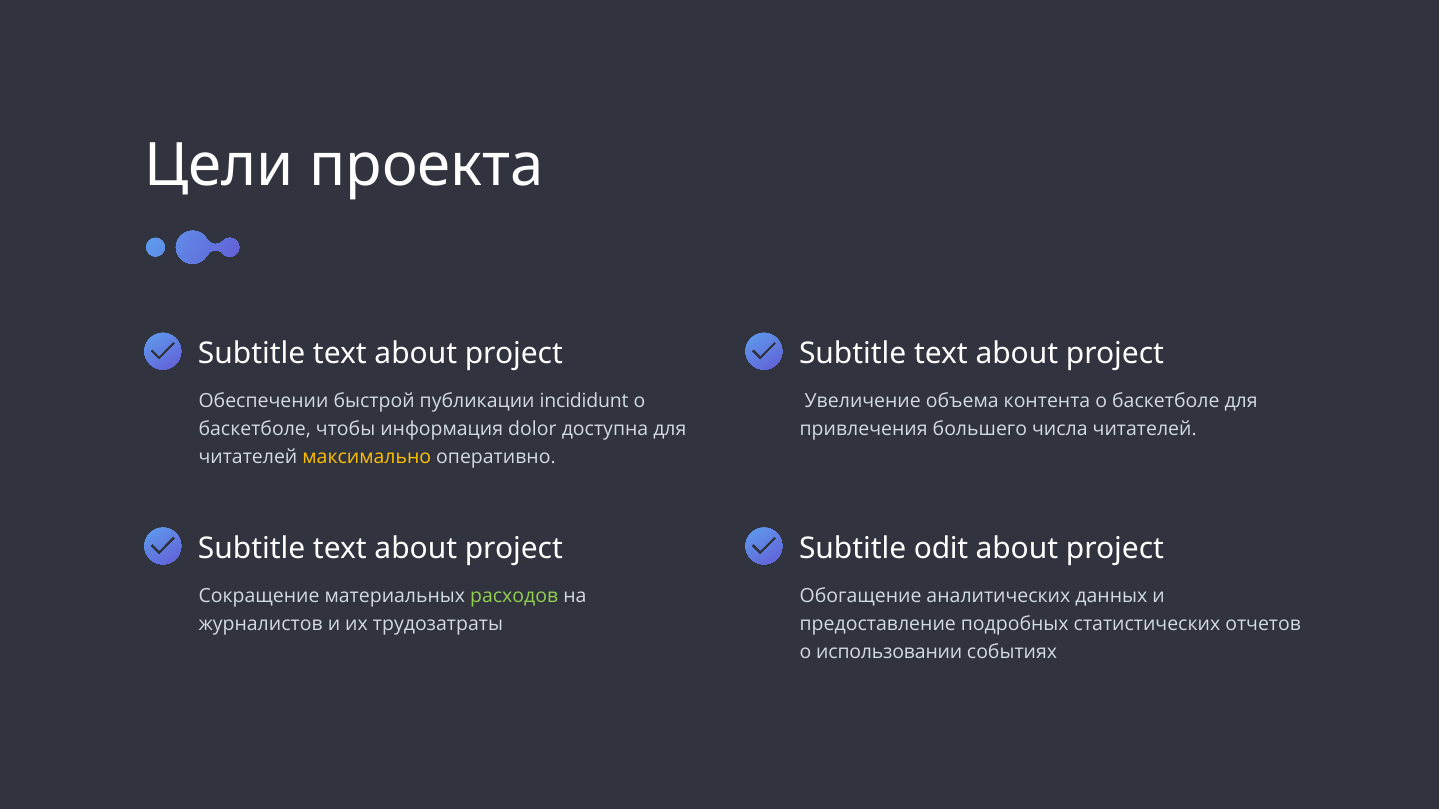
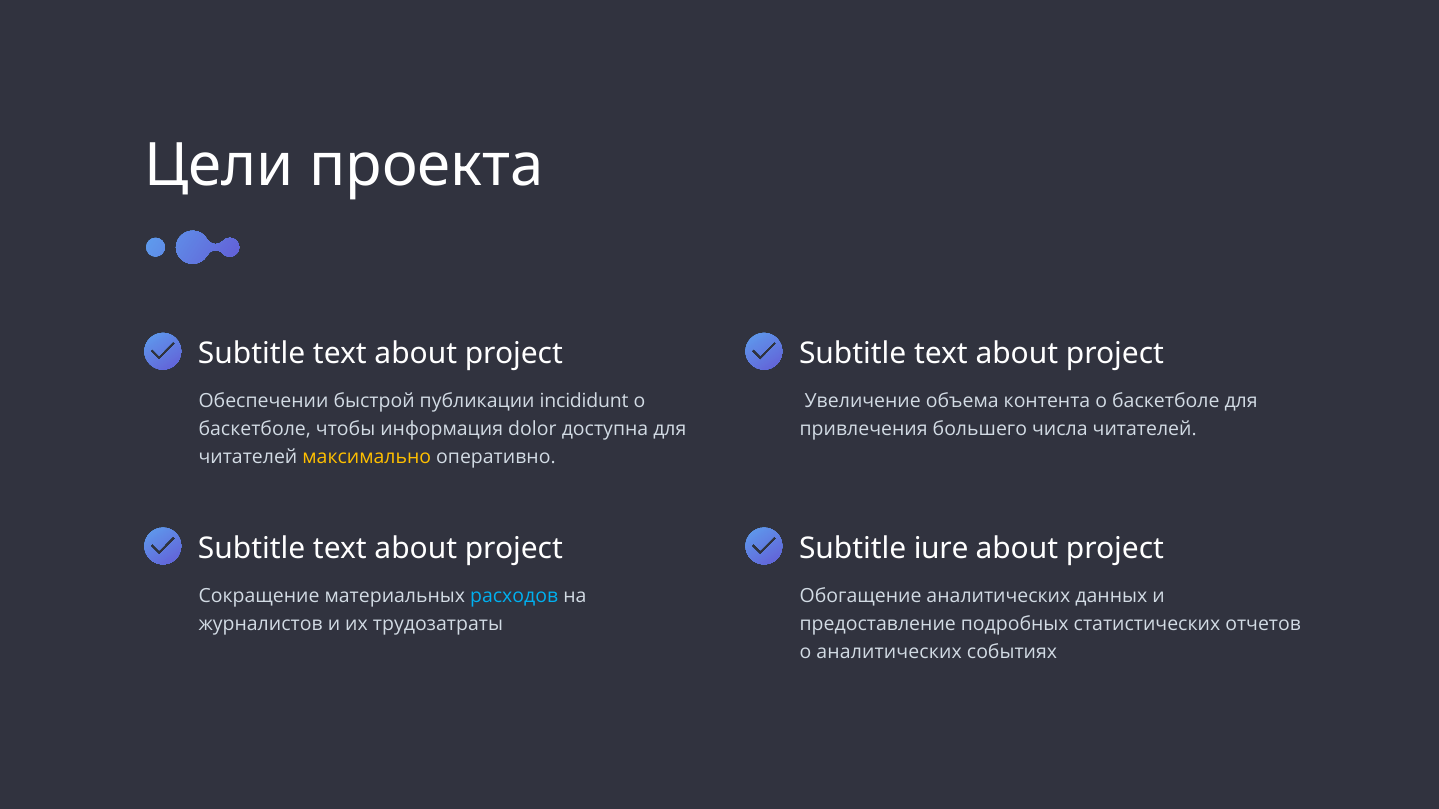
odit: odit -> iure (941, 549)
расходов colour: light green -> light blue (514, 596)
о использовании: использовании -> аналитических (889, 652)
